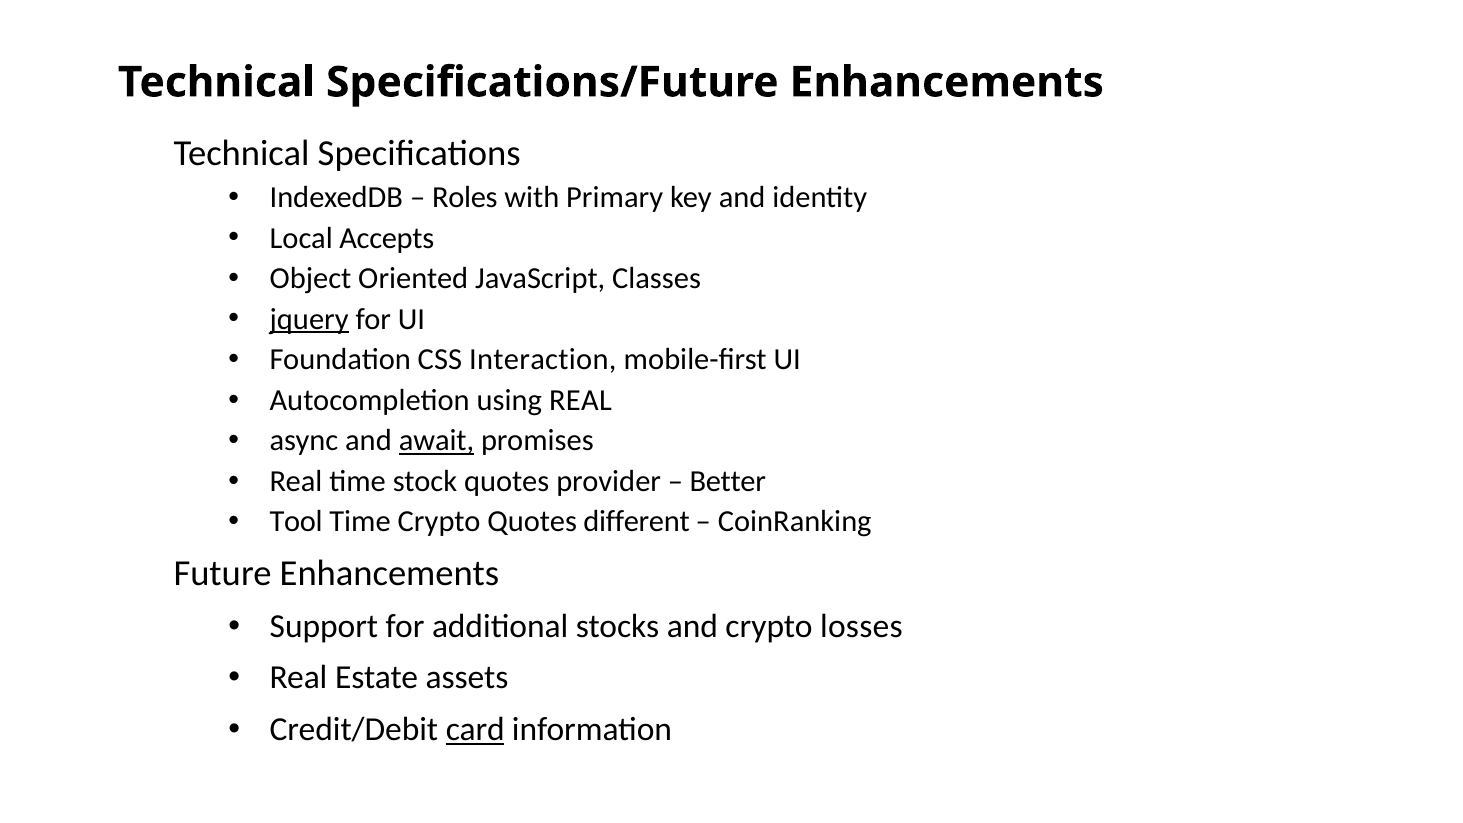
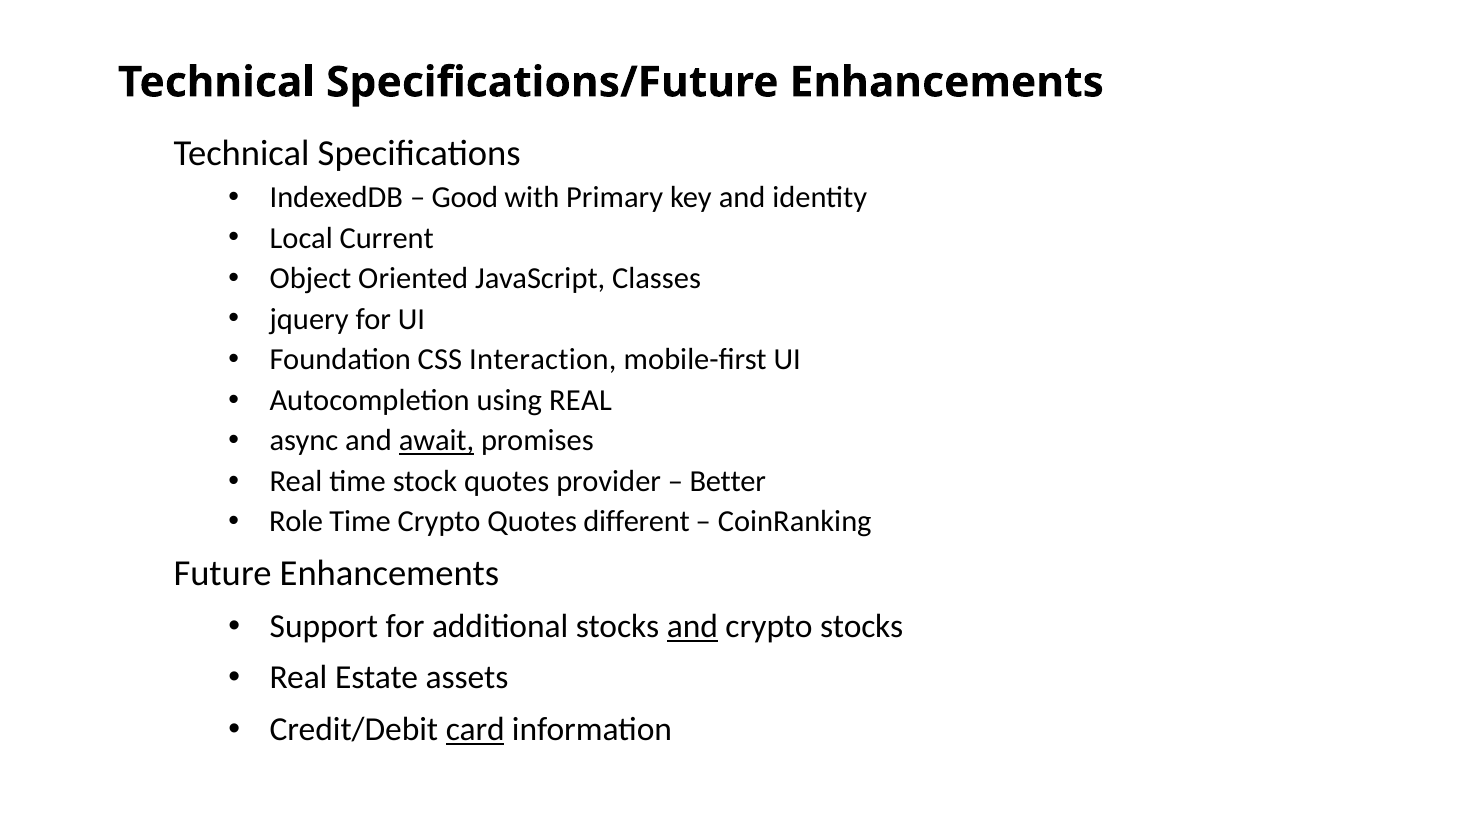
Roles: Roles -> Good (465, 197)
Accepts: Accepts -> Current (387, 238)
jquery underline: present -> none (309, 319)
Tool: Tool -> Role (296, 522)
and underline: none -> present (692, 626)
crypto losses: losses -> stocks (862, 626)
